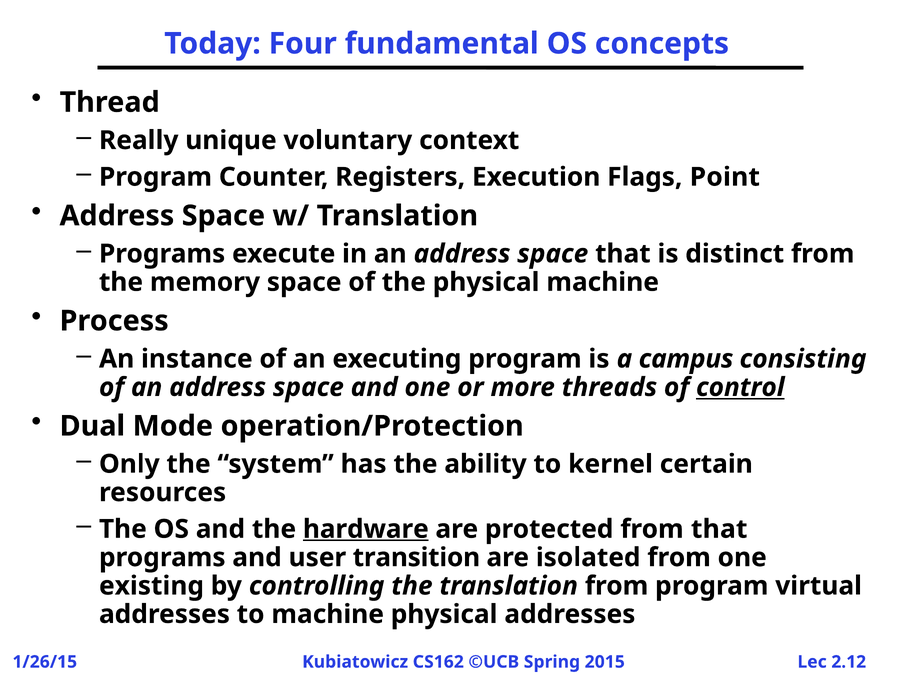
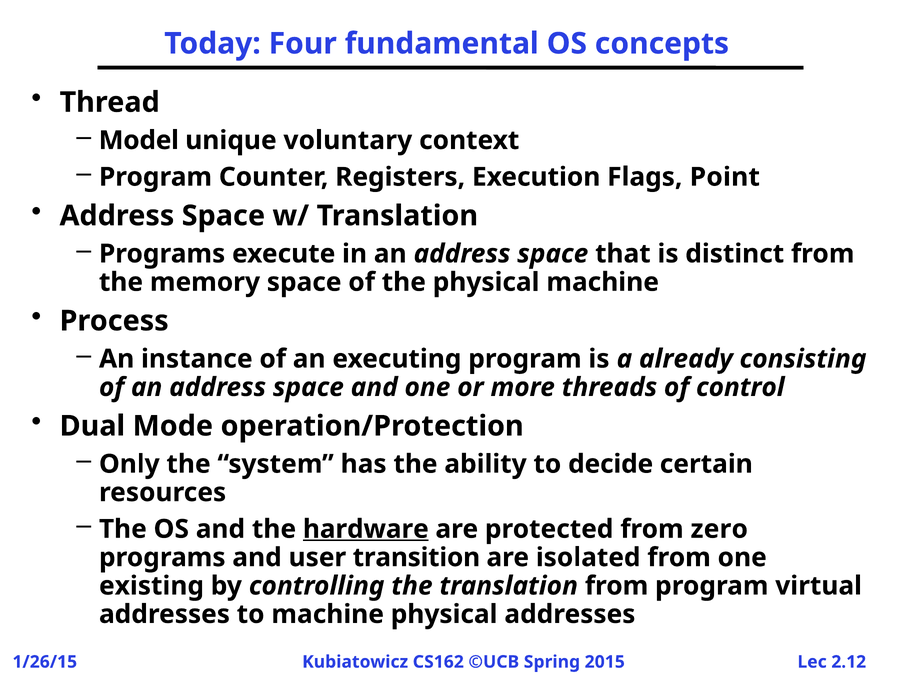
Really: Really -> Model (139, 140)
campus: campus -> already (686, 359)
control underline: present -> none (740, 387)
kernel: kernel -> decide (611, 464)
from that: that -> zero (719, 529)
